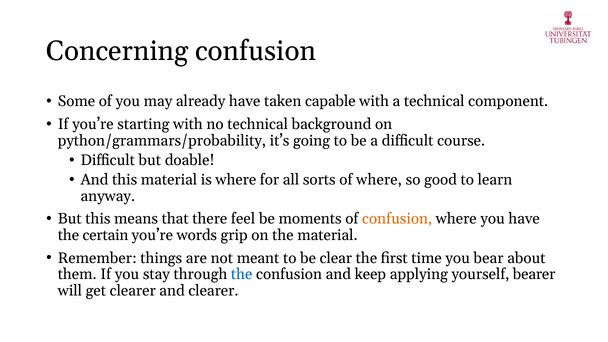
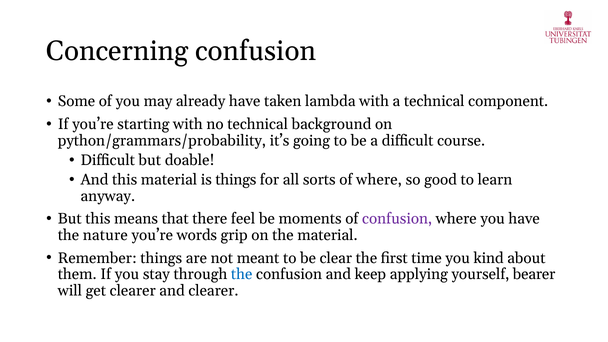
capable: capable -> lambda (330, 101)
is where: where -> things (236, 180)
confusion colour: orange -> purple (397, 219)
certain: certain -> nature (105, 235)
bear: bear -> kind (489, 258)
